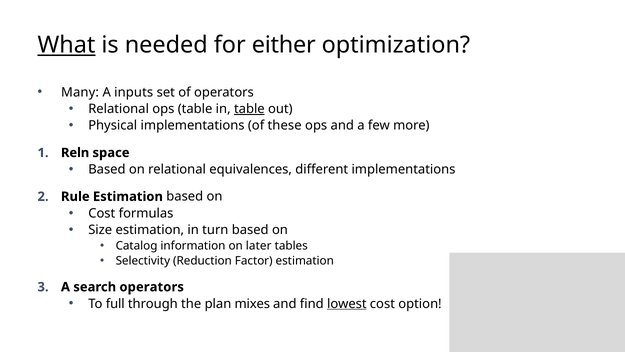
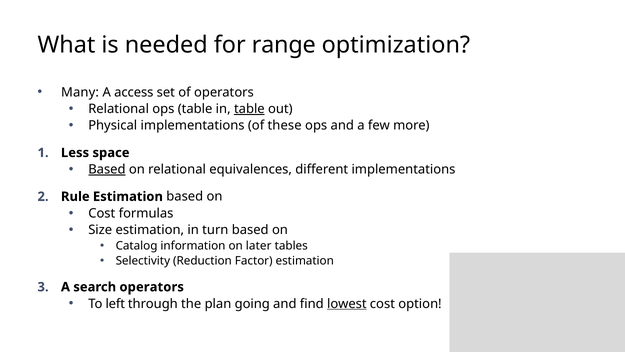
What underline: present -> none (66, 45)
either: either -> range (284, 45)
inputs: inputs -> access (134, 92)
Reln: Reln -> Less (75, 153)
Based underline: none -> present (107, 169)
full: full -> left (115, 303)
mixes: mixes -> going (252, 303)
